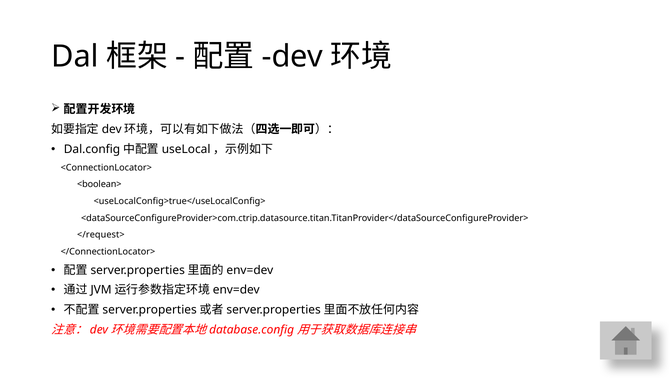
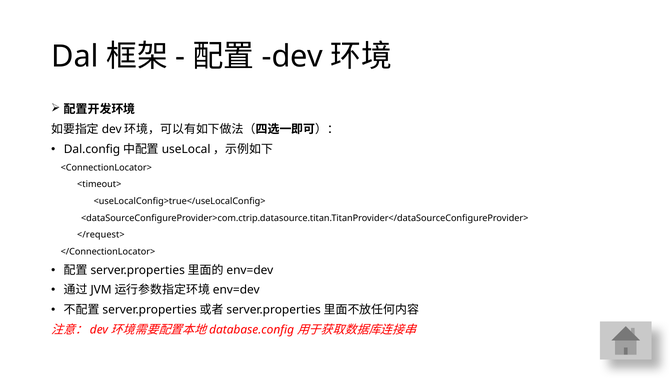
<boolean>: <boolean> -> <timeout> (99, 184)
